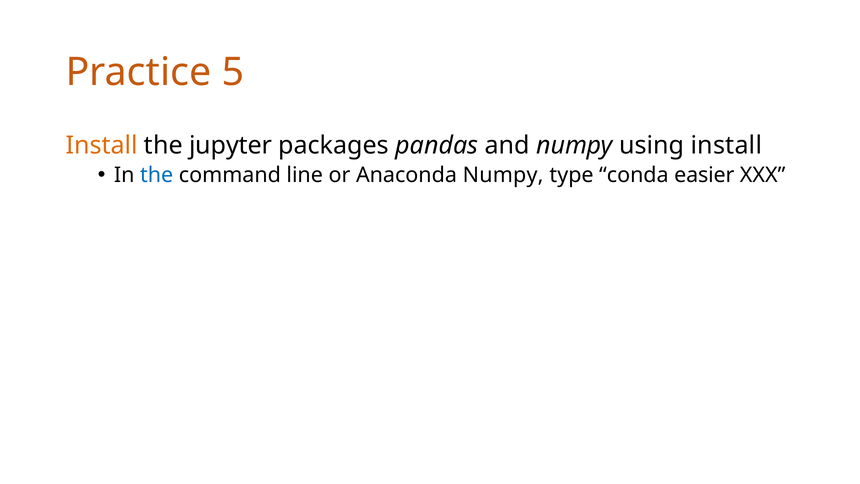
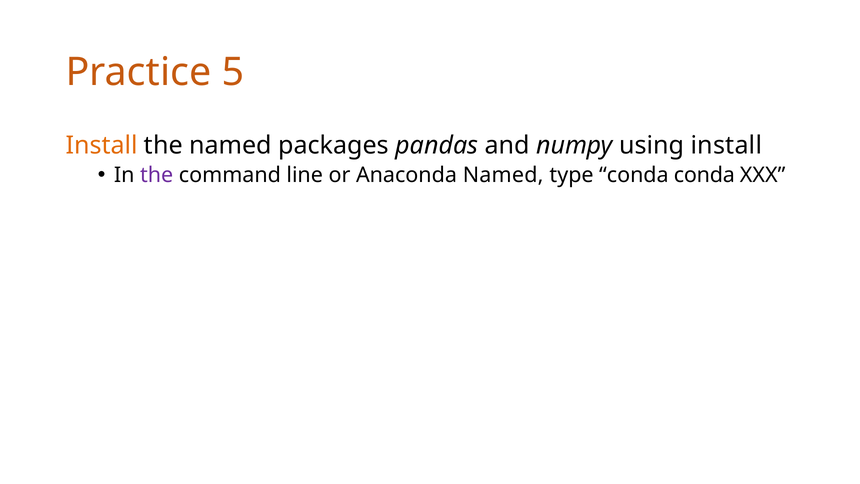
the jupyter: jupyter -> named (231, 145)
the colour: blue -> purple (157, 175)
Anaconda Numpy: Numpy -> Named (503, 175)
conda easier: easier -> conda (704, 175)
